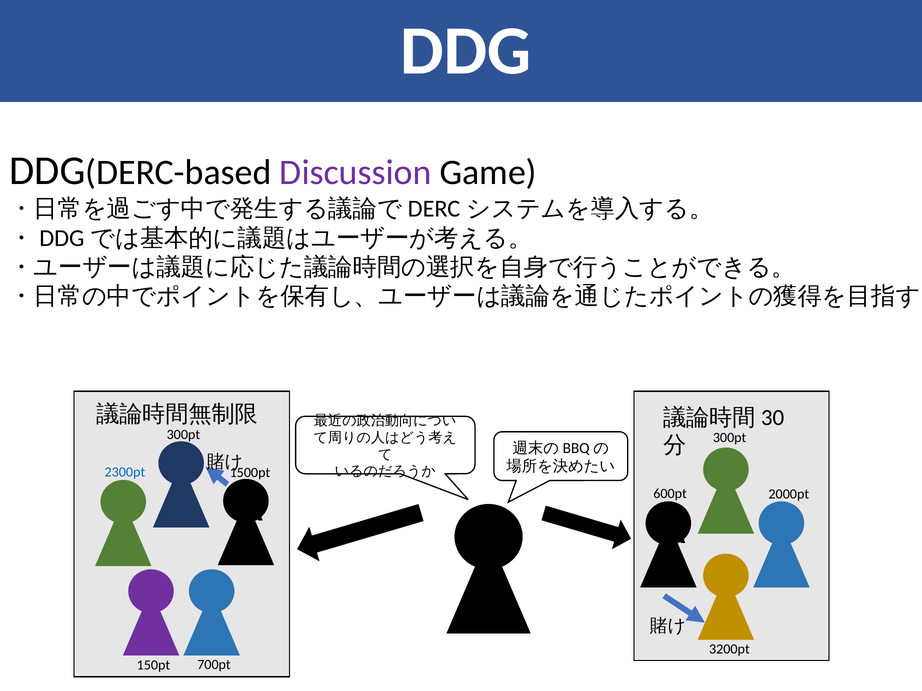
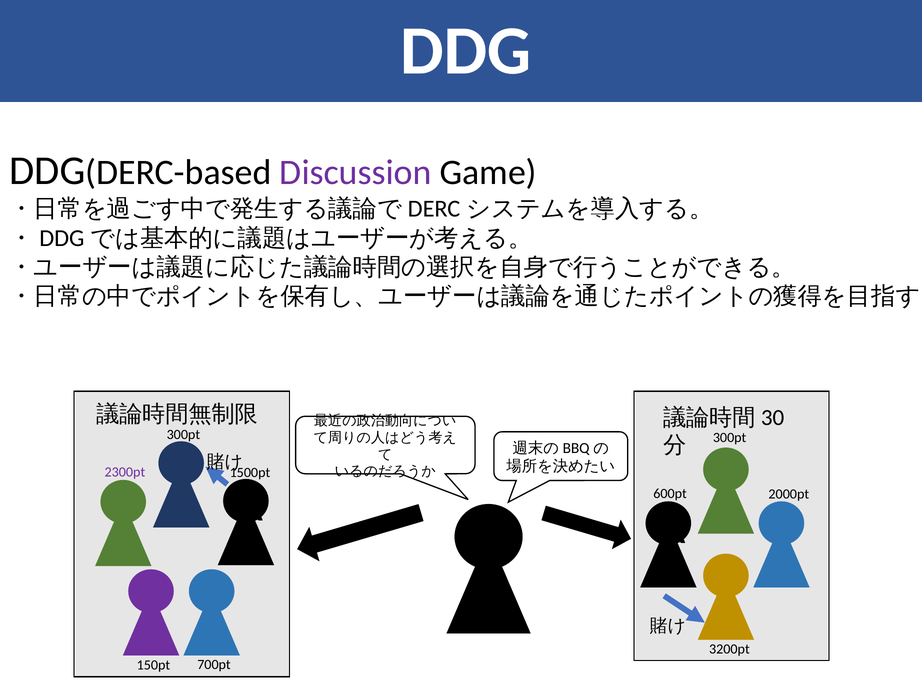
2300pt colour: blue -> purple (125, 473)
